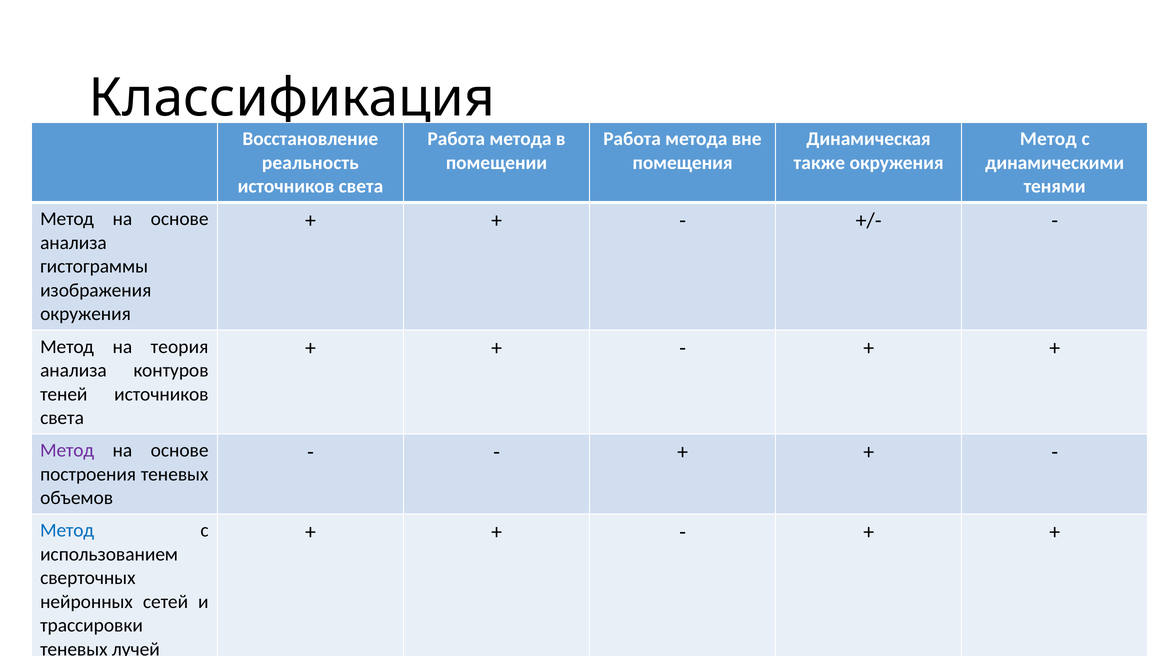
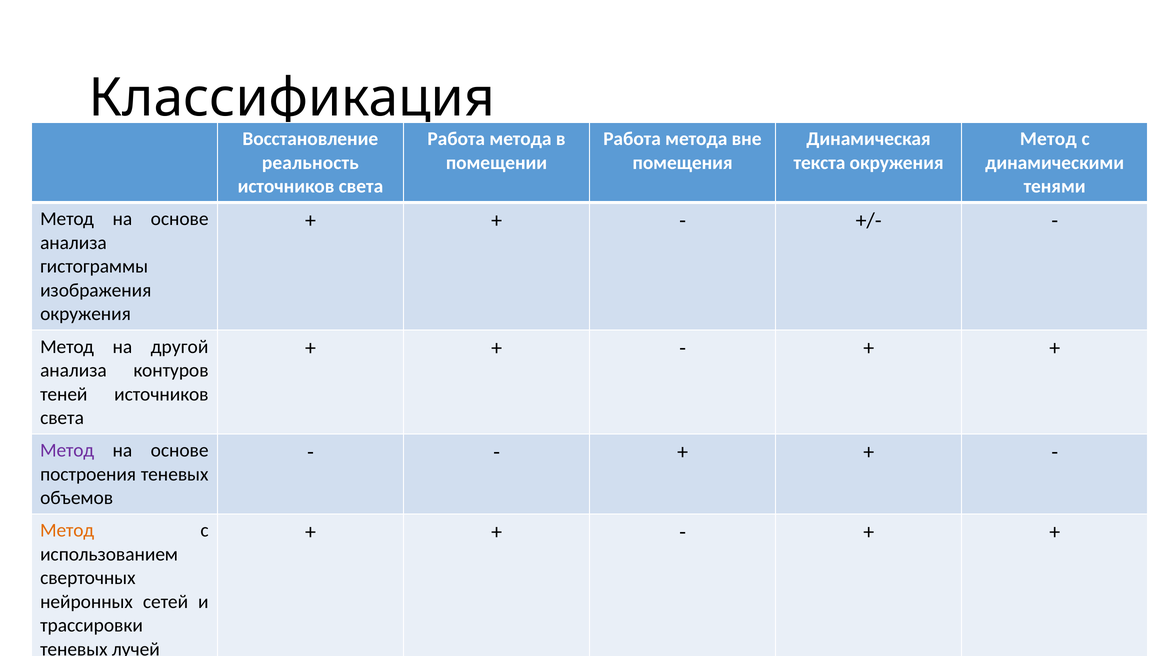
также: также -> текста (819, 163)
теория: теория -> другой (180, 347)
Метод colour: blue -> orange (67, 530)
